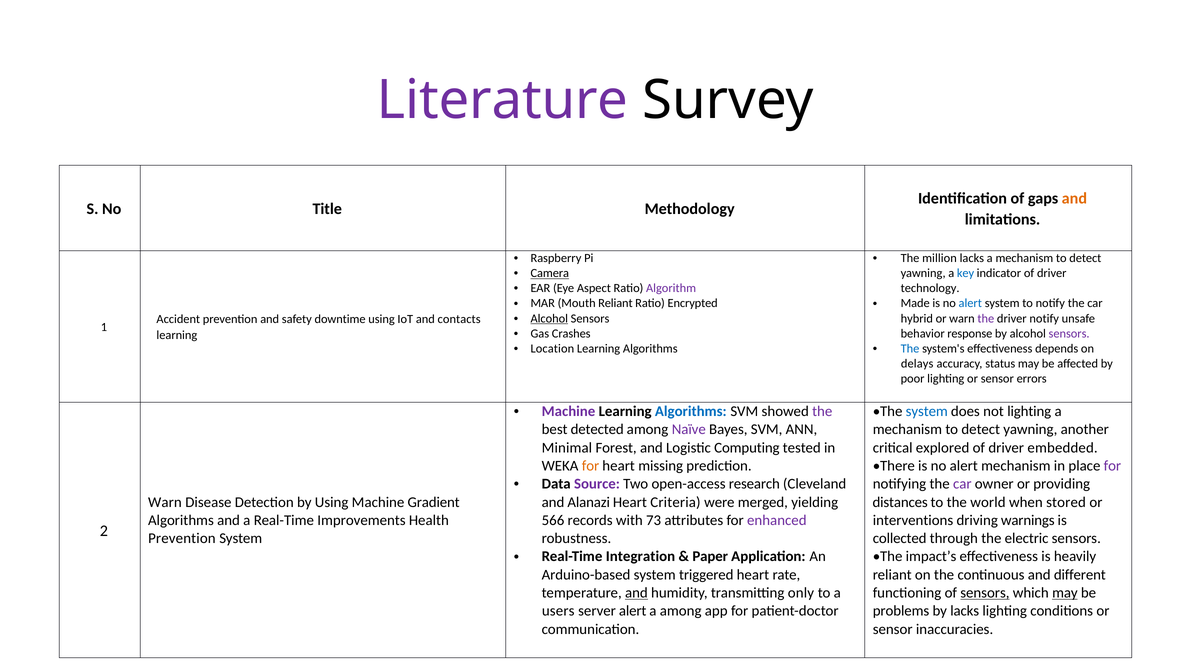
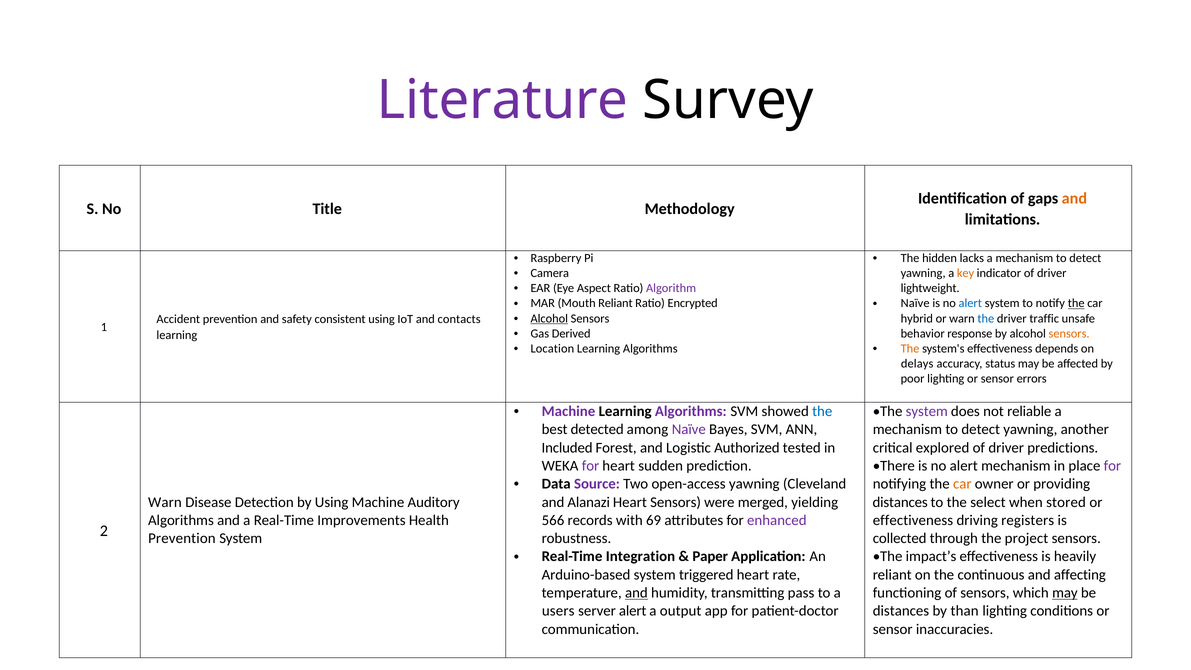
million: million -> hidden (940, 258)
Camera underline: present -> none (550, 273)
key colour: blue -> orange (966, 273)
technology: technology -> lightweight (930, 288)
Made: Made -> Naïve (915, 303)
the underline: none -> present (1076, 303)
the colour: purple -> blue (986, 318)
driver notify: notify -> traffic (1044, 318)
downtime: downtime -> consistent (340, 319)
Crashes: Crashes -> Derived (571, 333)
sensors colour: purple -> orange (1069, 333)
The colour: blue -> orange (910, 349)
Algorithms colour: blue -> purple (691, 411)
the colour: purple -> blue (822, 411)
system colour: blue -> purple (927, 411)
not lighting: lighting -> reliable (1029, 411)
Minimal: Minimal -> Included (567, 448)
Computing: Computing -> Authorized (747, 448)
embedded: embedded -> predictions (1063, 448)
for colour: orange -> purple (591, 466)
missing: missing -> sudden (661, 466)
open-access research: research -> yawning (754, 484)
car colour: purple -> orange (962, 484)
Heart Criteria: Criteria -> Sensors (676, 502)
world: world -> select (988, 502)
Gradient: Gradient -> Auditory (434, 502)
73: 73 -> 69 (654, 520)
interventions: interventions -> effectiveness (913, 520)
warnings: warnings -> registers (1028, 520)
electric: electric -> project (1027, 538)
different: different -> affecting (1080, 575)
only: only -> pass (801, 593)
sensors underline: present -> none (985, 593)
a among: among -> output (681, 611)
problems: problems -> distances (901, 611)
by lacks: lacks -> than (965, 611)
